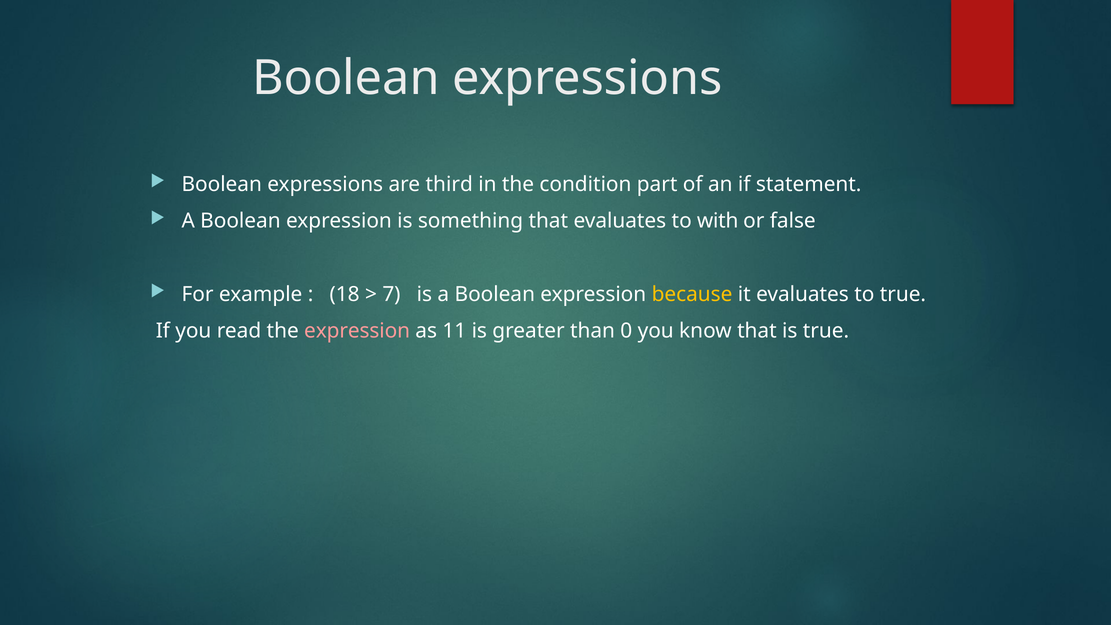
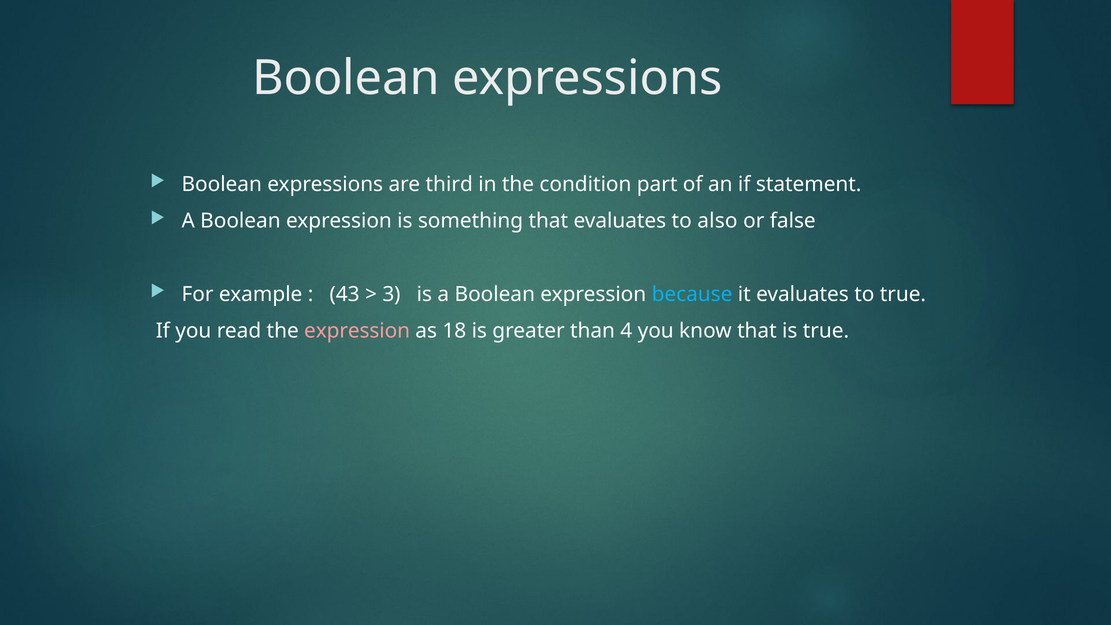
with: with -> also (717, 221)
18: 18 -> 43 (345, 294)
7: 7 -> 3 (391, 294)
because colour: yellow -> light blue (692, 294)
11: 11 -> 18 (454, 331)
0: 0 -> 4 (626, 331)
